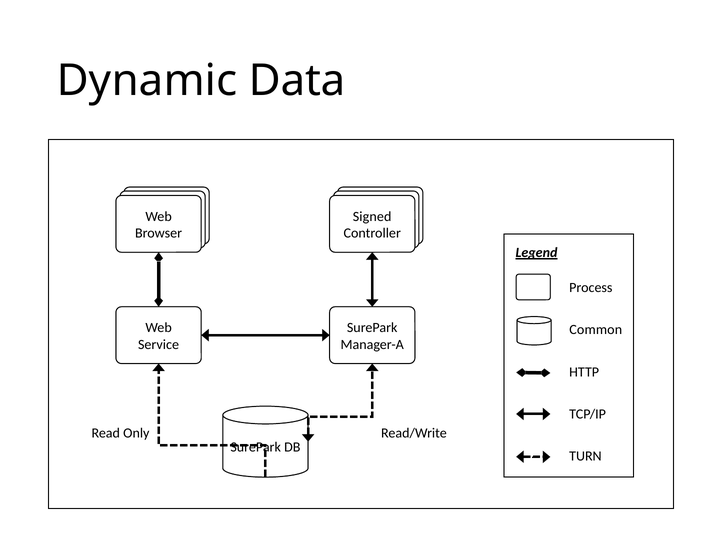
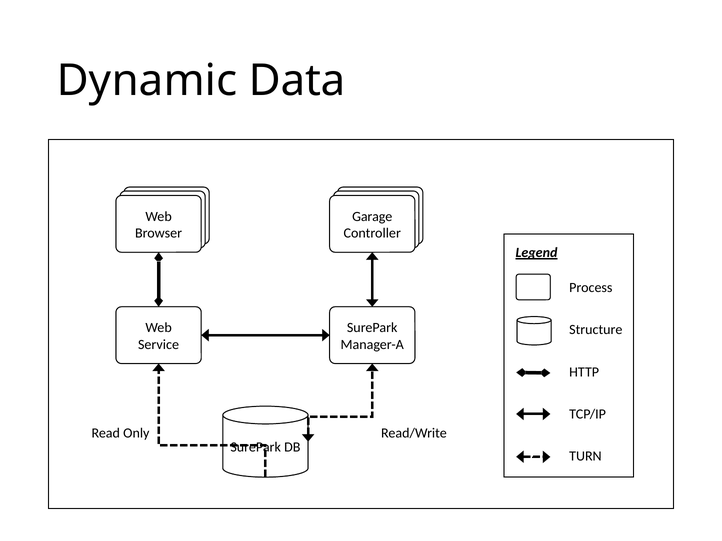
Signed: Signed -> Garage (372, 217)
Common: Common -> Structure (596, 330)
